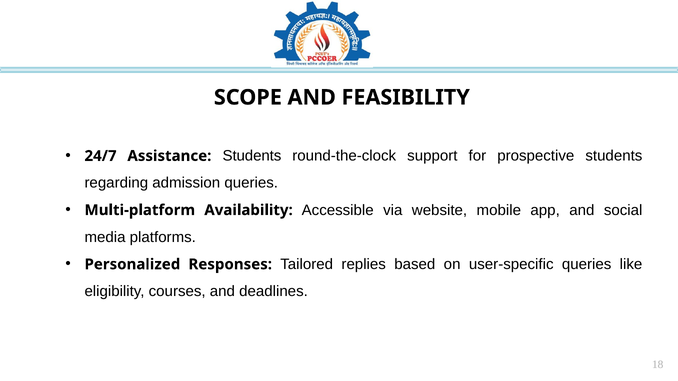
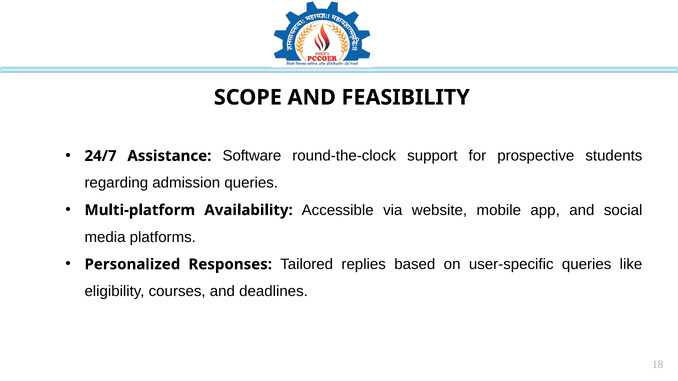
Assistance Students: Students -> Software (252, 156)
